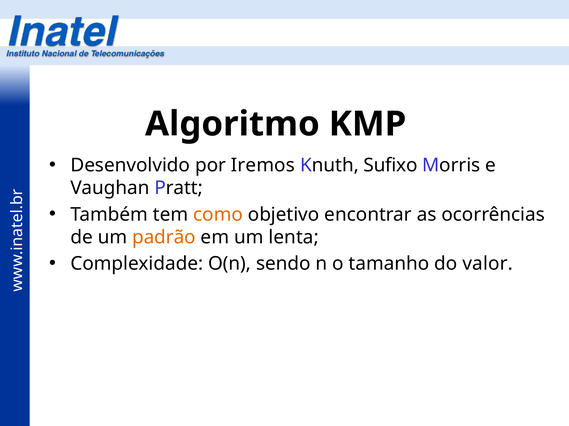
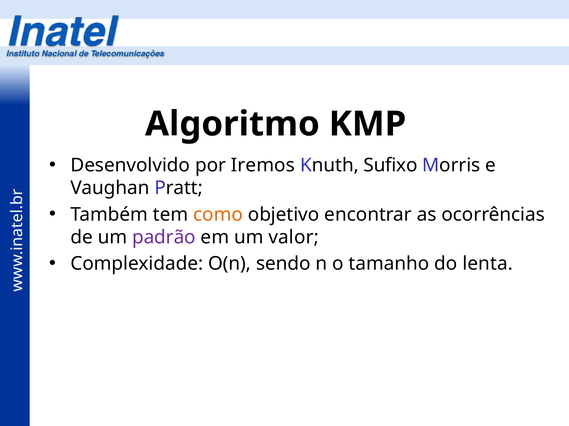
padrão colour: orange -> purple (164, 238)
lenta: lenta -> valor (294, 238)
valor: valor -> lenta (488, 264)
